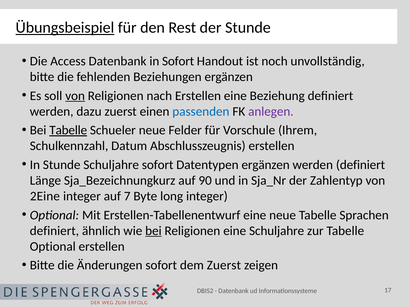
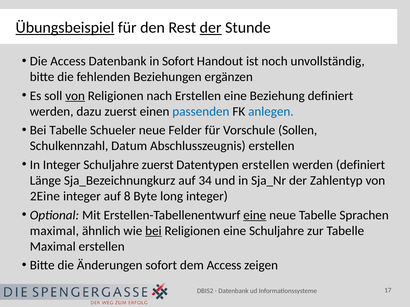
der underline: none -> present (211, 28)
anlegen colour: purple -> blue (271, 112)
Tabelle underline: present -> none (68, 130)
Ihrem: Ihrem -> Sollen (298, 130)
In Stunde: Stunde -> Integer (62, 165)
Schuljahre sofort: sofort -> zuerst (158, 165)
Datentypen ergänzen: ergänzen -> erstellen (265, 165)
90: 90 -> 34 (205, 181)
7: 7 -> 8 (127, 196)
eine underline: none -> present (255, 215)
definiert: definiert -> maximal (54, 231)
Optional: Optional -> Maximal (53, 247)
dem Zuerst: Zuerst -> Access (224, 266)
